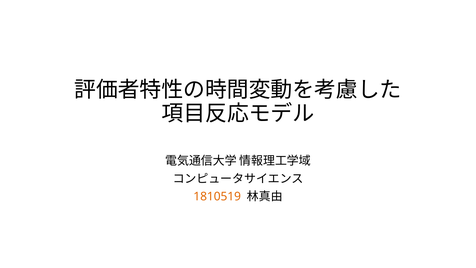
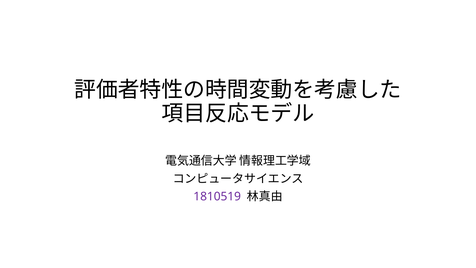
1810519 colour: orange -> purple (217, 196)
